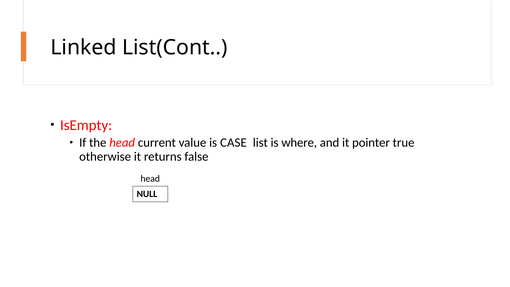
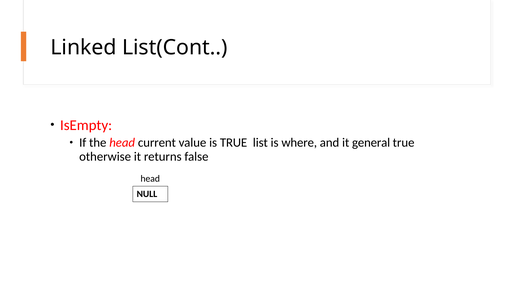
is CASE: CASE -> TRUE (234, 143)
pointer: pointer -> general (371, 143)
